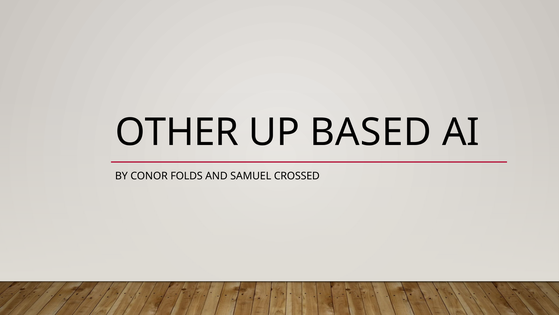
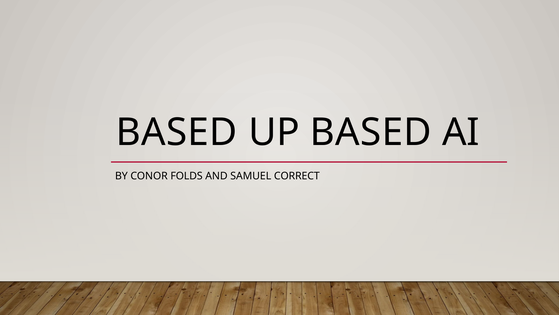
OTHER: OTHER -> BASED (177, 132)
CROSSED: CROSSED -> CORRECT (297, 176)
